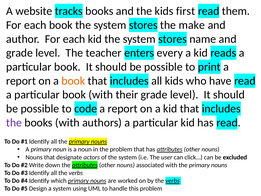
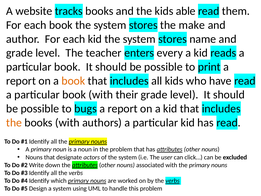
first: first -> able (186, 11)
code: code -> bugs (86, 109)
the colour: purple -> orange (14, 122)
